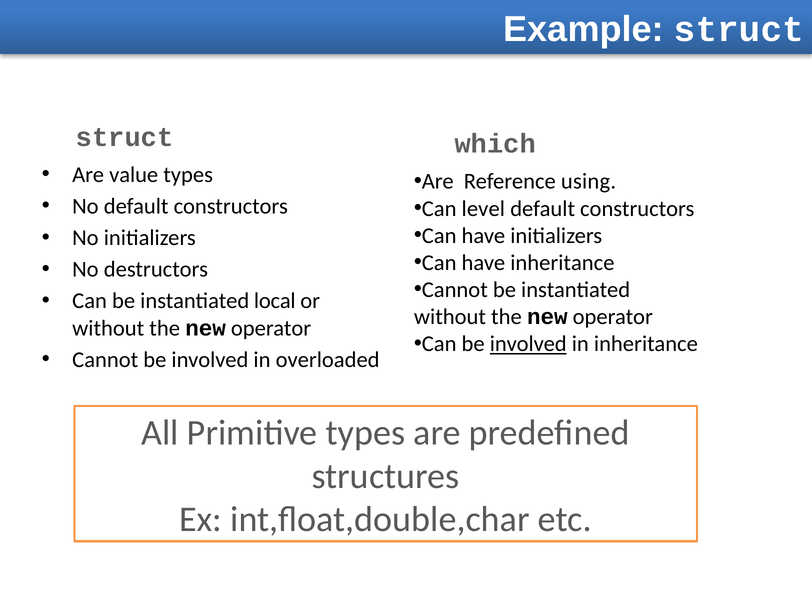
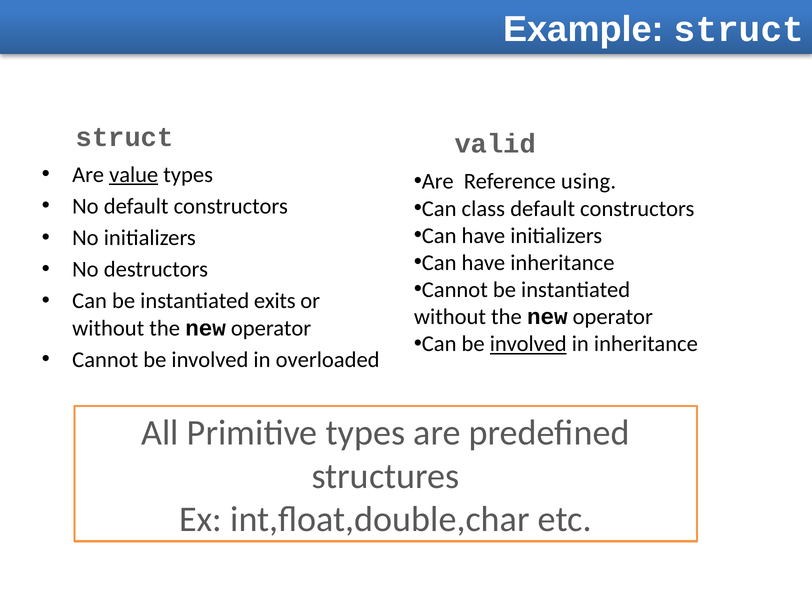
which: which -> valid (495, 144)
value underline: none -> present (134, 175)
level: level -> class (483, 209)
local: local -> exits (275, 301)
